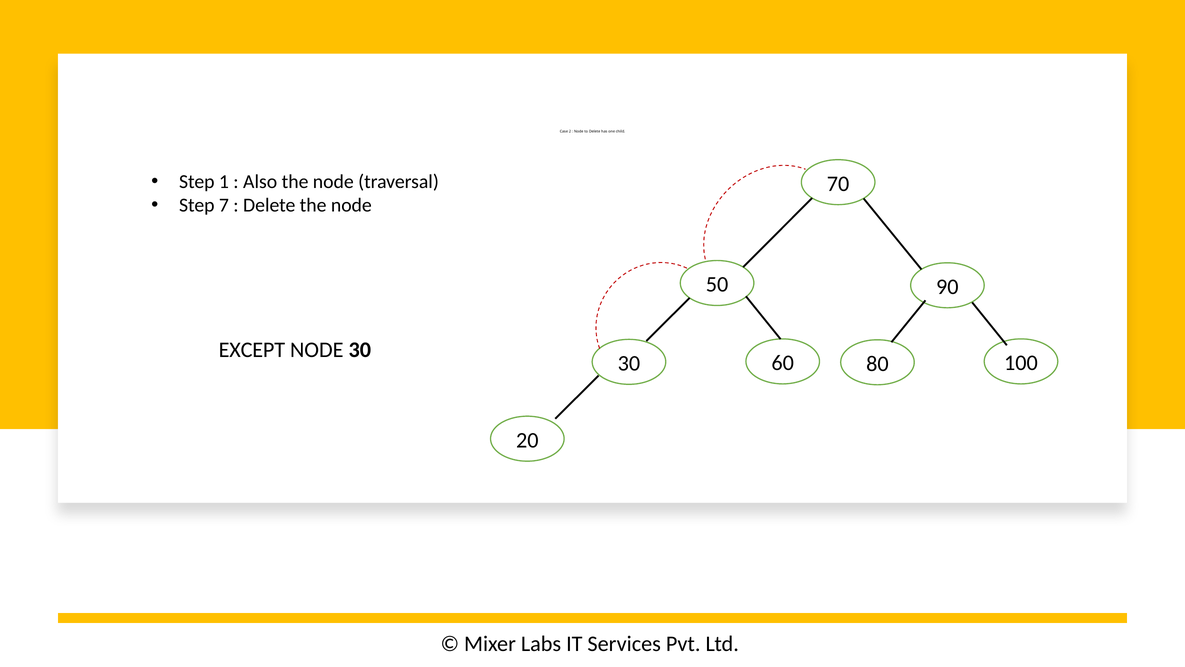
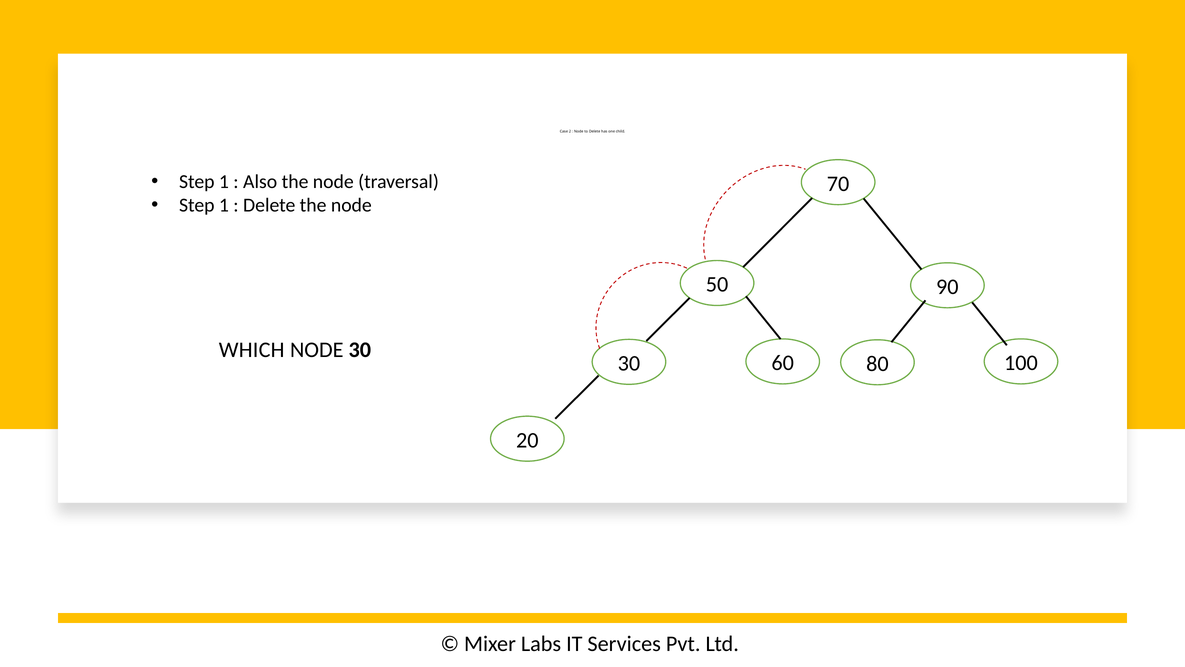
7: 7 -> 1 (224, 205)
EXCEPT: EXCEPT -> WHICH (252, 349)
